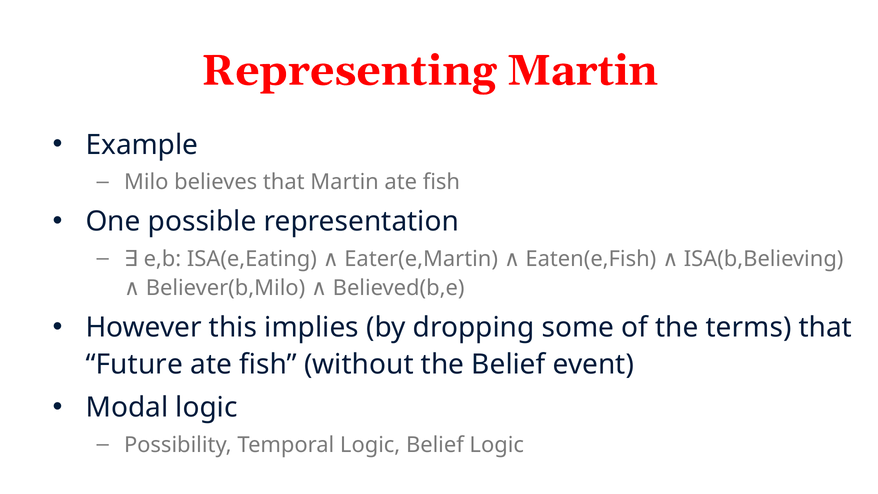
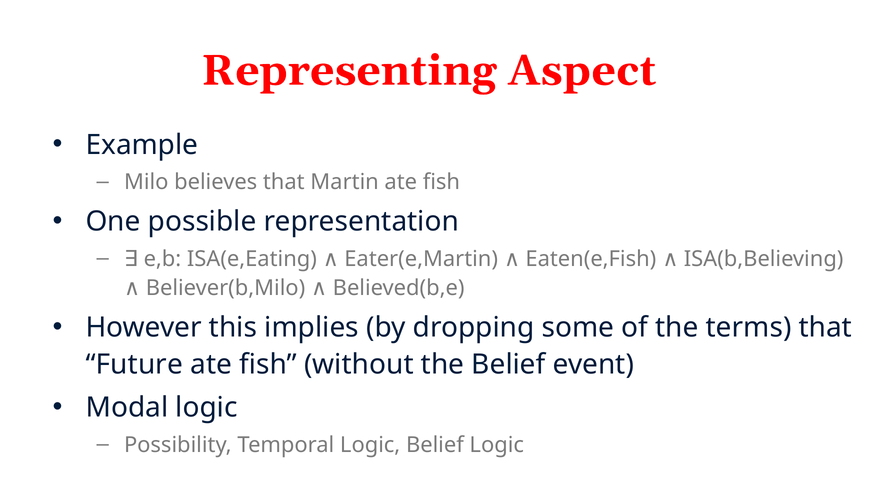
Representing Martin: Martin -> Aspect (582, 71)
